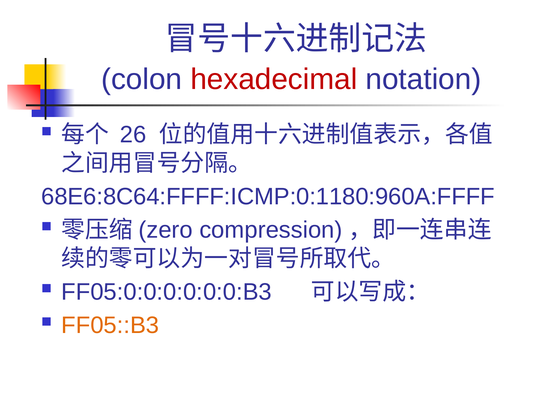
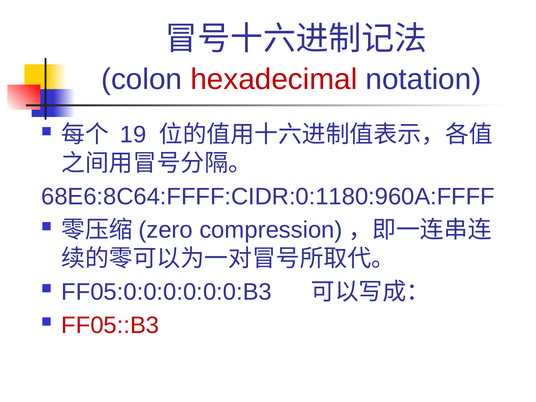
26: 26 -> 19 (133, 135)
68E6:8C64:FFFF:ICMP:0:1180:960A:FFFF: 68E6:8C64:FFFF:ICMP:0:1180:960A:FFFF -> 68E6:8C64:FFFF:CIDR:0:1180:960A:FFFF (268, 197)
FF05::B3 colour: orange -> red (110, 325)
